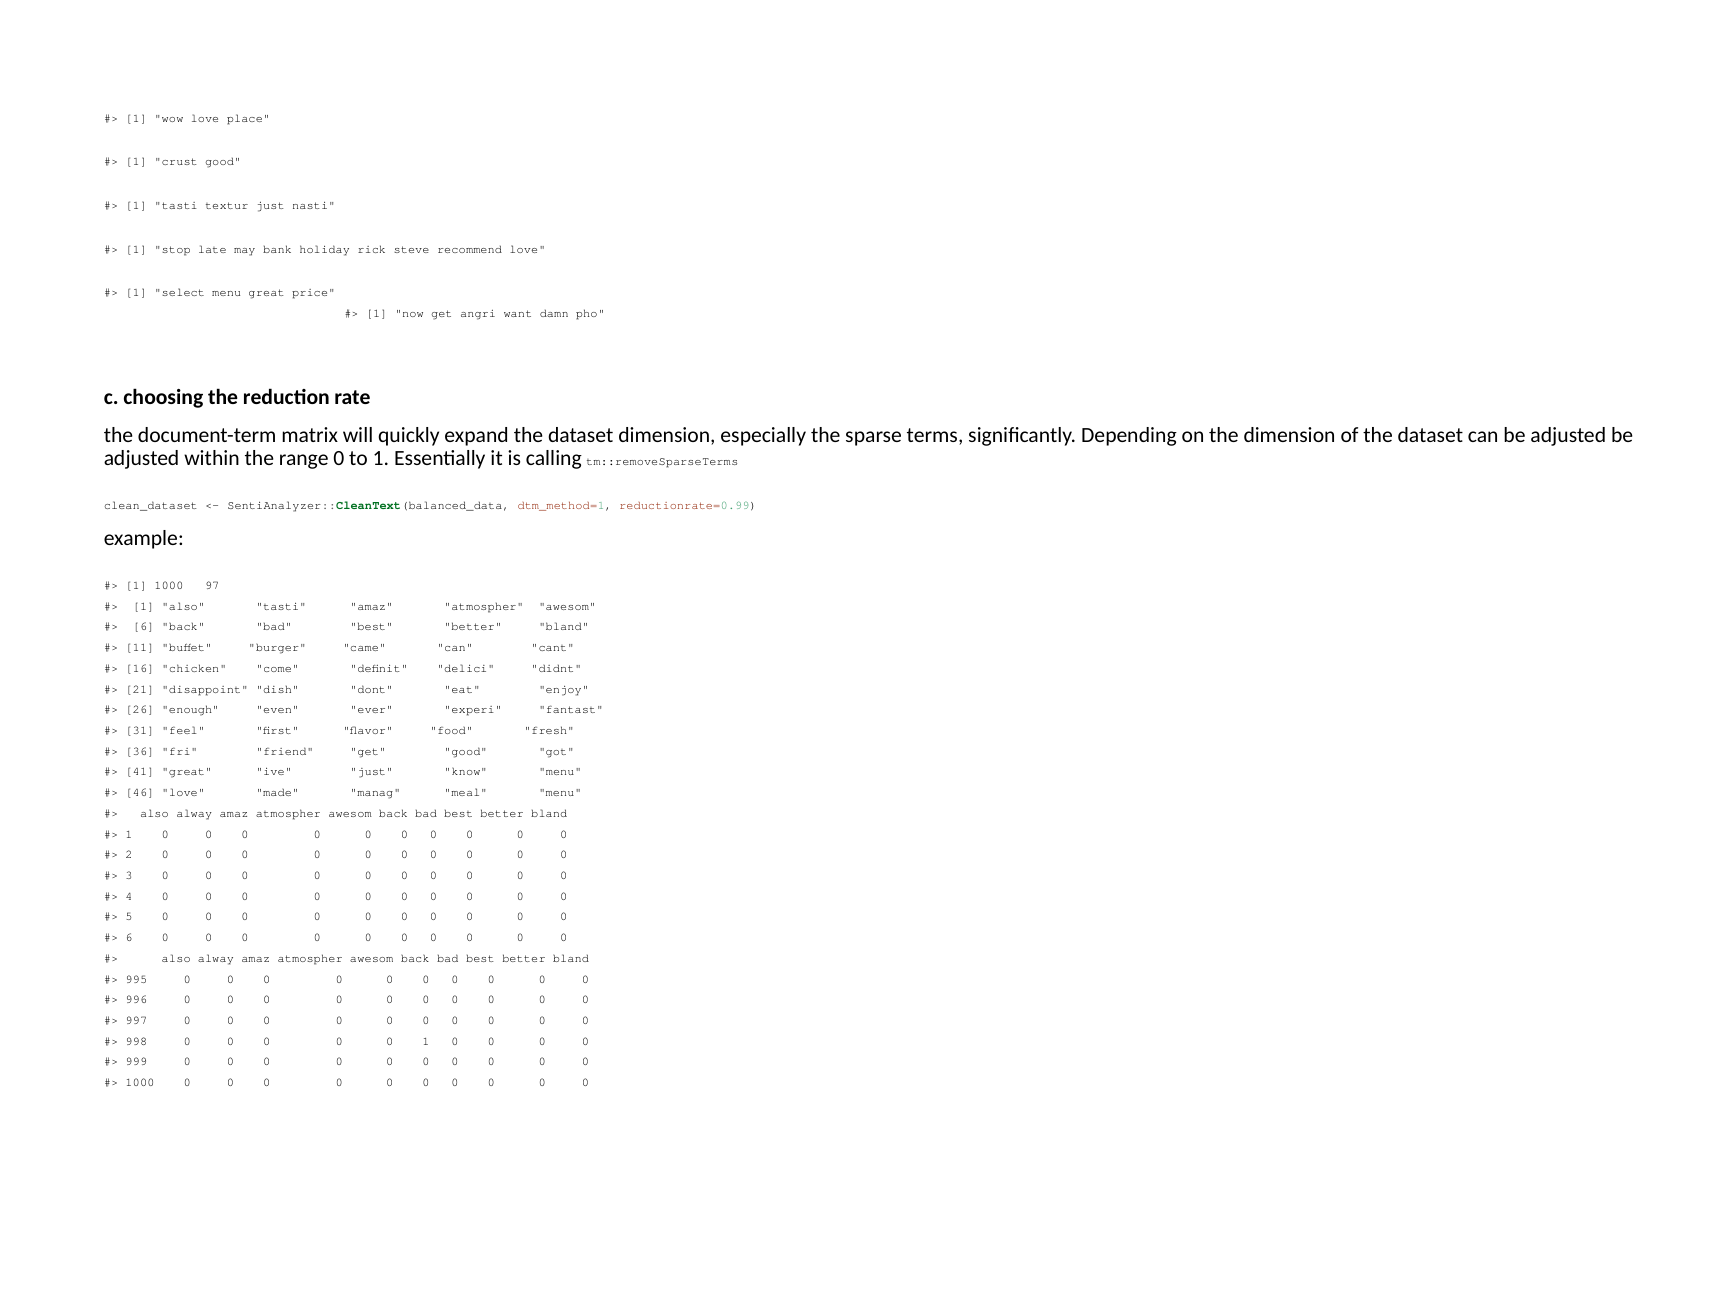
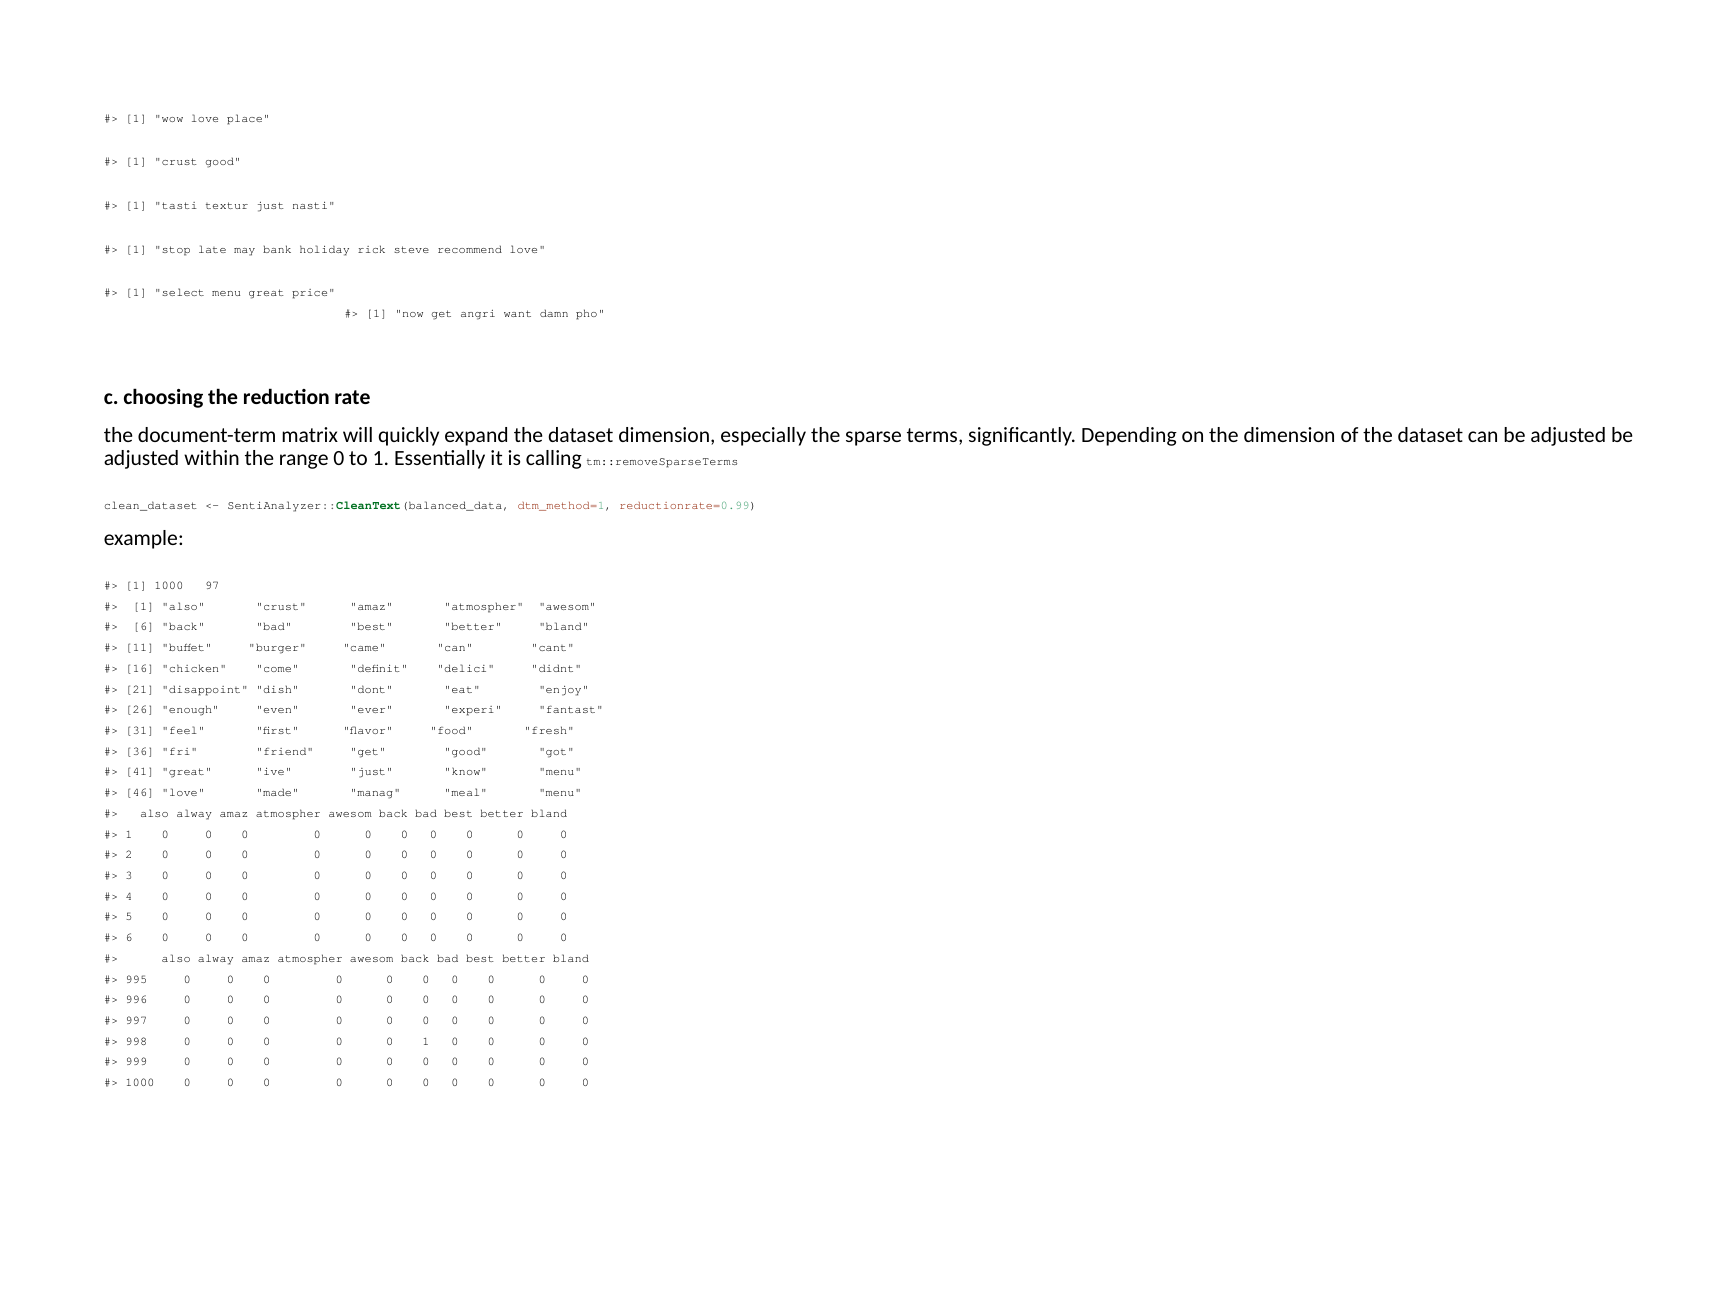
also tasti: tasti -> crust (281, 606)
